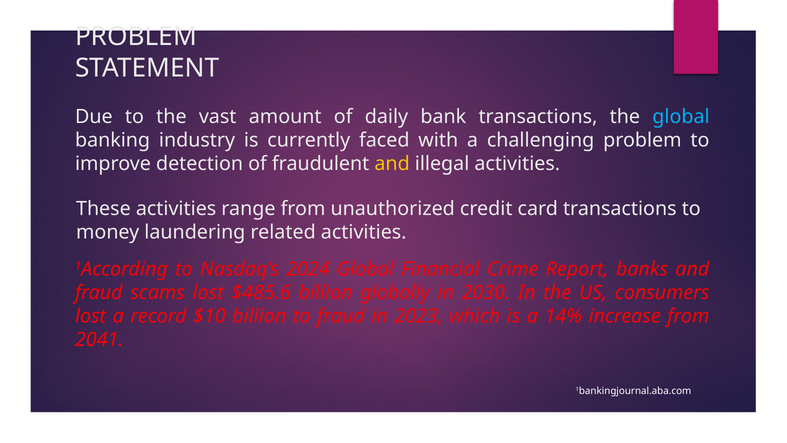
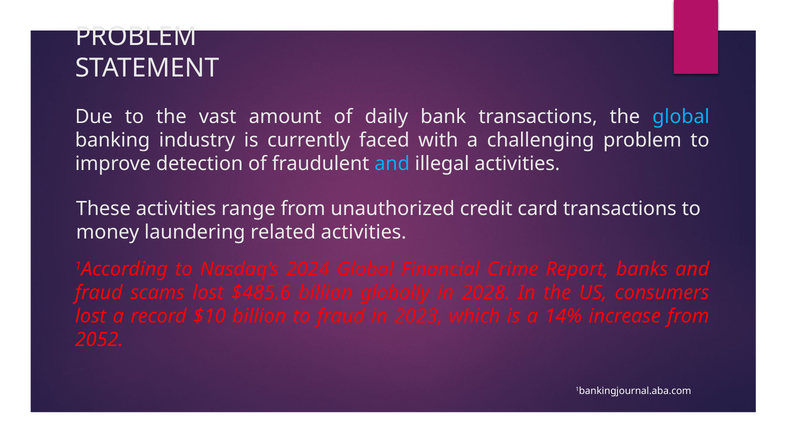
and colour: yellow -> light blue (392, 164)
2030: 2030 -> 2028 (486, 293)
2041: 2041 -> 2052 (99, 340)
